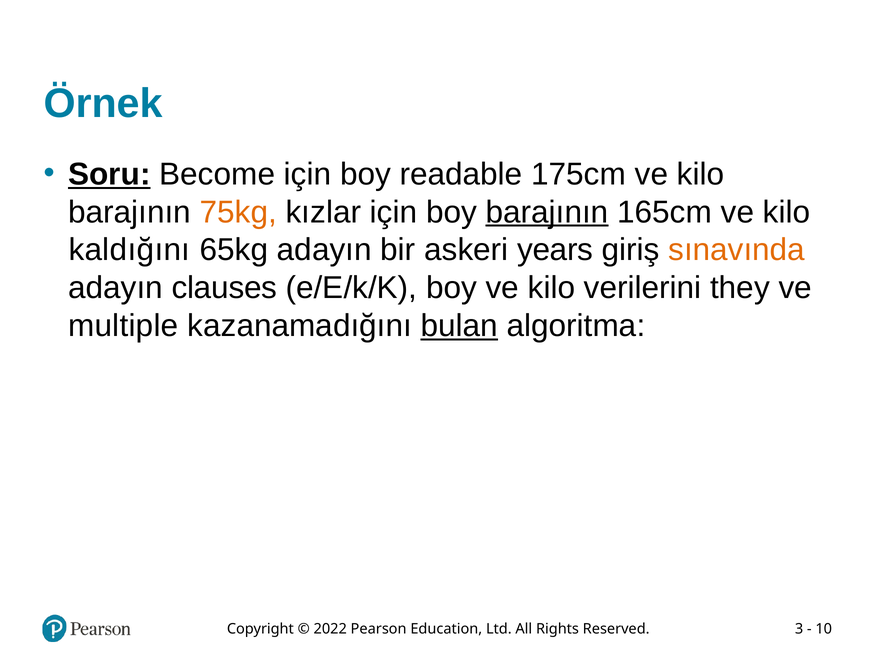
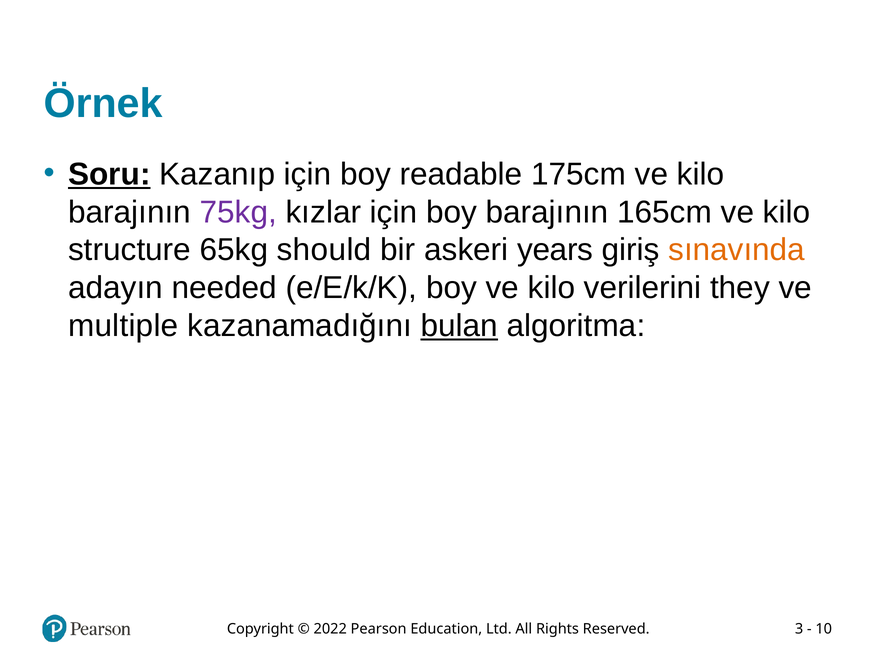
Become: Become -> Kazanıp (217, 174)
75kg colour: orange -> purple (238, 212)
barajının underline: present -> none (547, 212)
kaldığını: kaldığını -> structure (130, 250)
65kg adayın: adayın -> should (324, 250)
clauses: clauses -> needed (224, 288)
